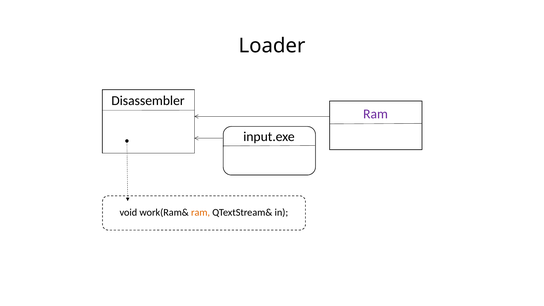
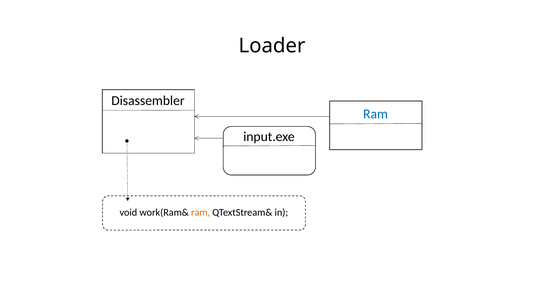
Ram colour: purple -> blue (376, 114)
